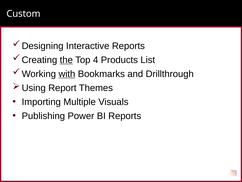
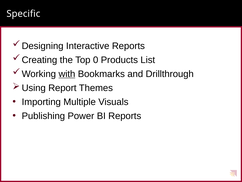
Custom: Custom -> Specific (23, 14)
the underline: present -> none (66, 60)
4: 4 -> 0 (96, 60)
